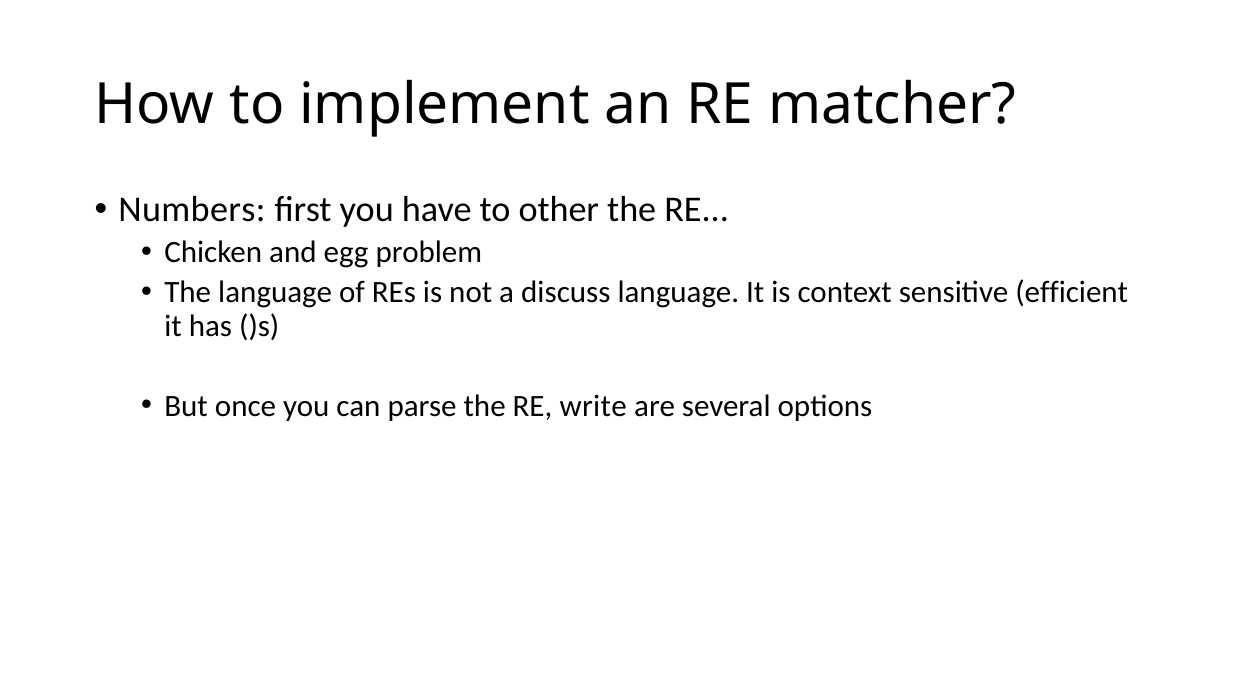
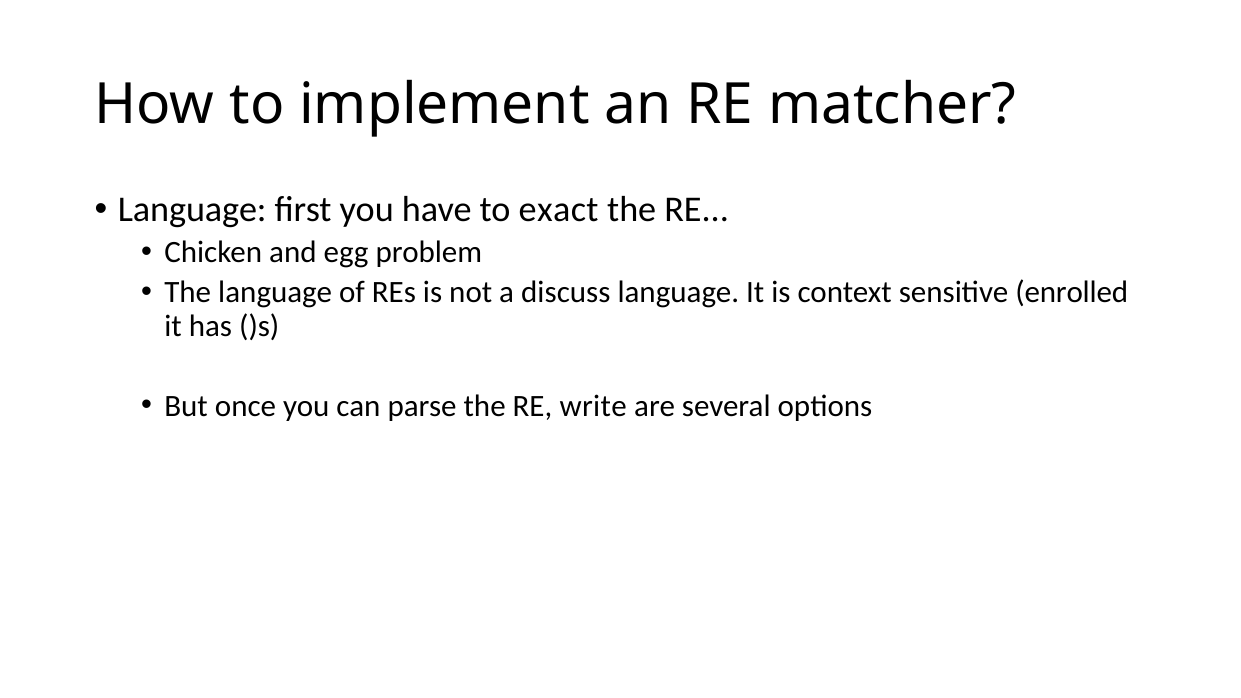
Numbers: Numbers -> Language (192, 210)
other: other -> exact (559, 210)
efficient: efficient -> enrolled (1072, 293)
